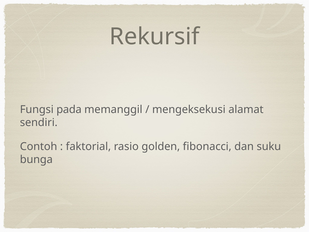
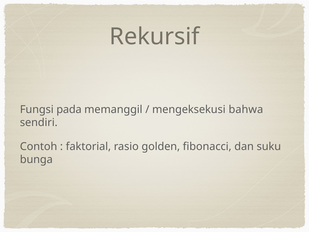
alamat: alamat -> bahwa (246, 109)
